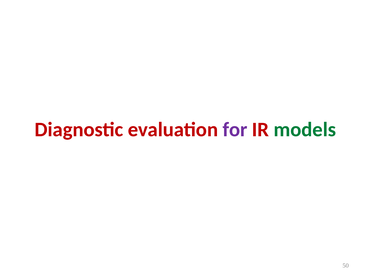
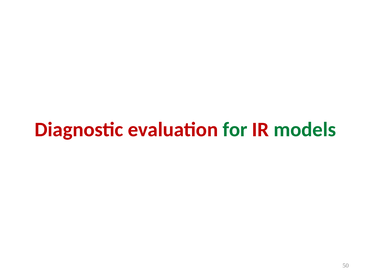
for colour: purple -> green (235, 130)
